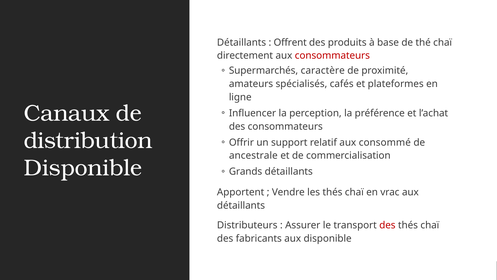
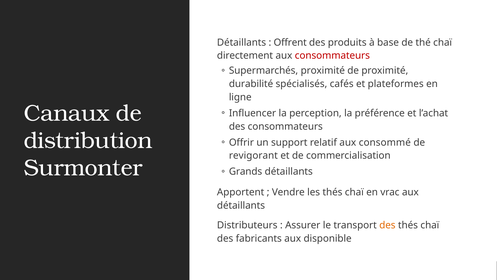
Supermarchés caractère: caractère -> proximité (323, 71)
amateurs: amateurs -> durabilité (251, 84)
ancestrale: ancestrale -> revigorant (253, 155)
Disponible: Disponible -> Surmonter (83, 168)
des colour: red -> orange (387, 225)
